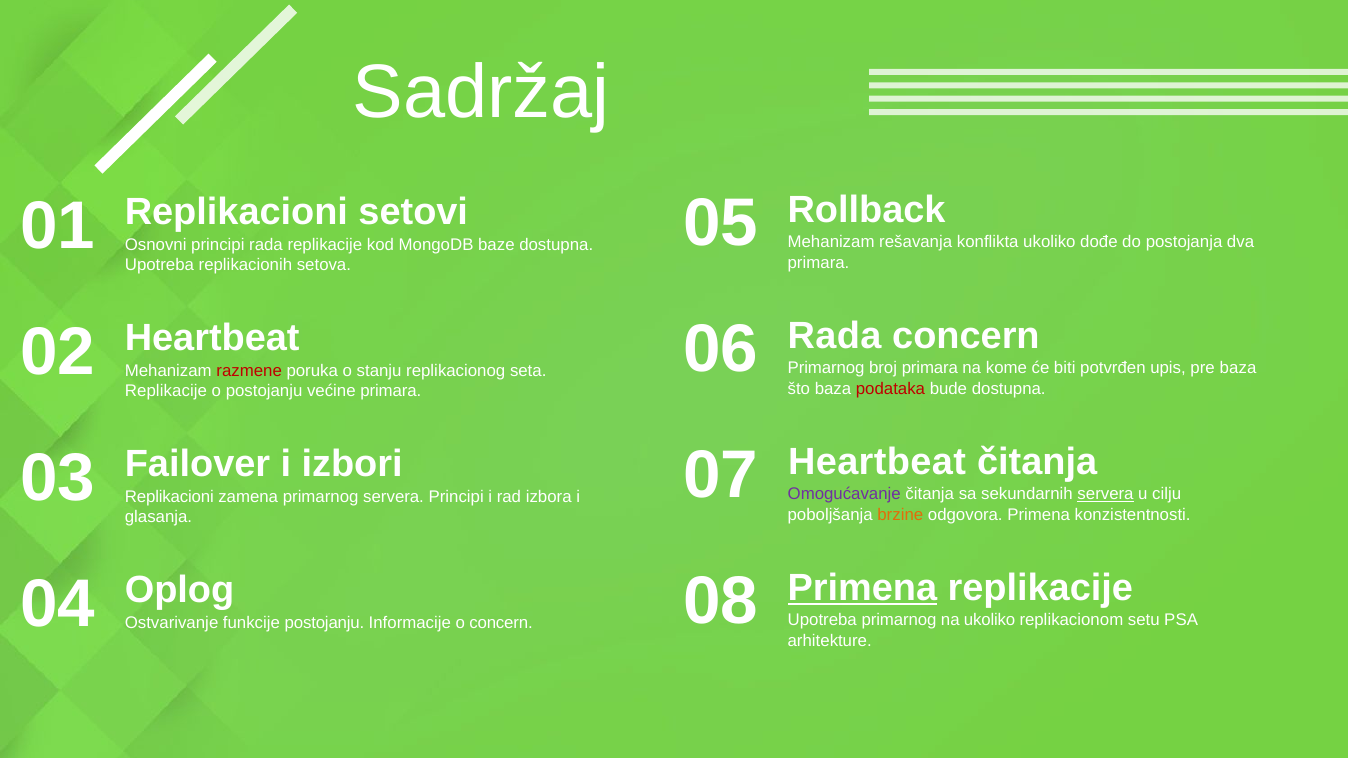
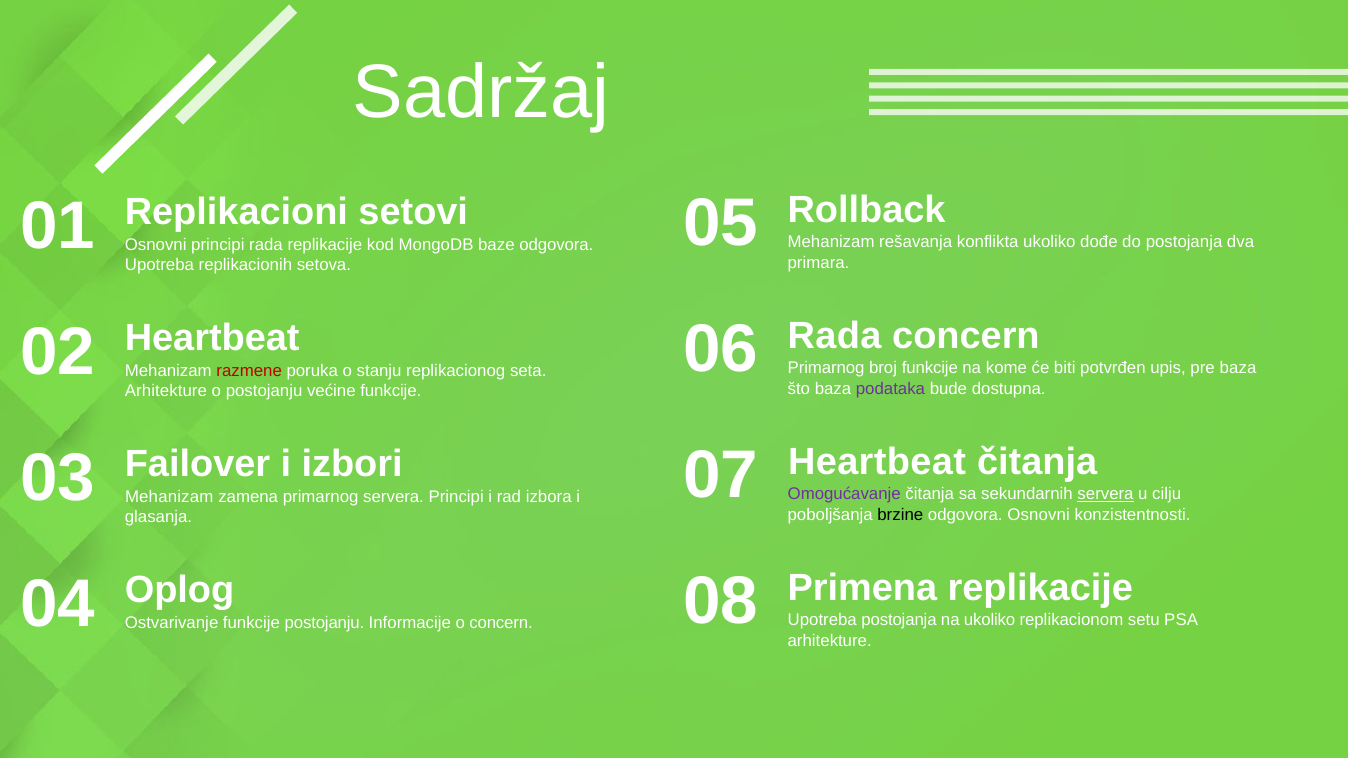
baze dostupna: dostupna -> odgovora (556, 245)
broj primara: primara -> funkcije (930, 368)
podataka colour: red -> purple (890, 389)
Replikacije: Replikacije -> Arhitekture (166, 391)
većine primara: primara -> funkcije (391, 391)
Replikacioni: Replikacioni -> Mehanizam (169, 497)
brzine colour: orange -> black (900, 515)
odgovora Primena: Primena -> Osnovni (1039, 515)
Primena underline: present -> none (862, 588)
Upotreba primarnog: primarnog -> postojanja (899, 621)
